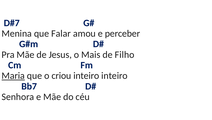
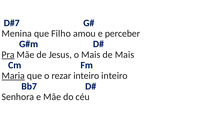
Falar: Falar -> Filho (61, 33)
Pra underline: none -> present (8, 54)
de Filho: Filho -> Mais (125, 54)
criou: criou -> rezar (61, 75)
